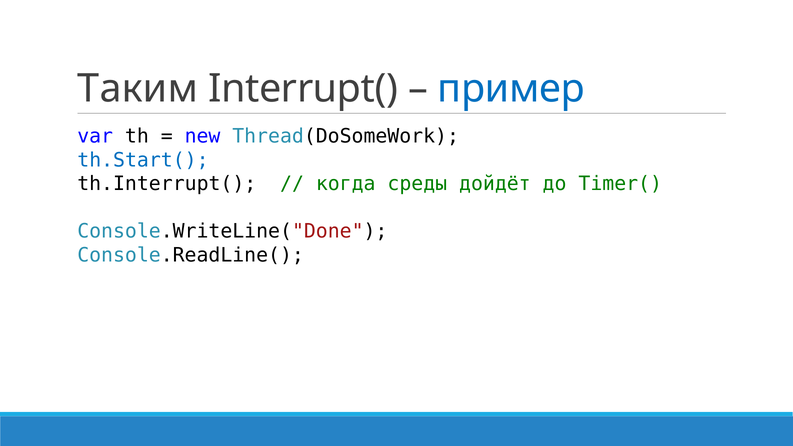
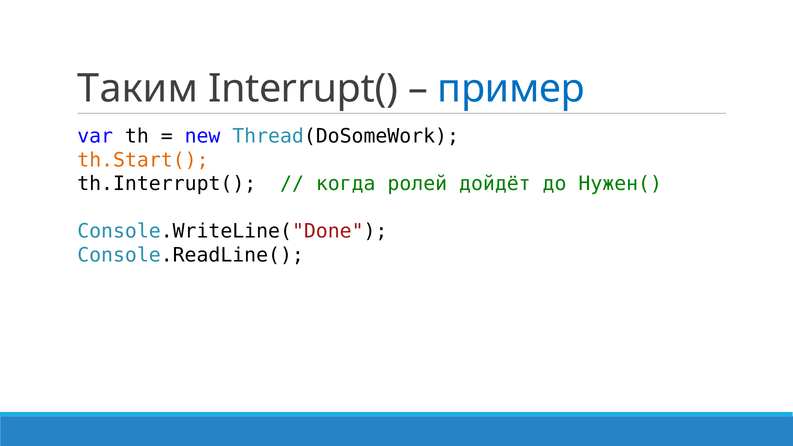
th.Start( colour: blue -> orange (143, 160)
среды: среды -> ролей (417, 184)
Timer(: Timer( -> Нужен( (620, 184)
